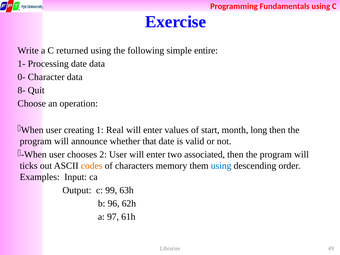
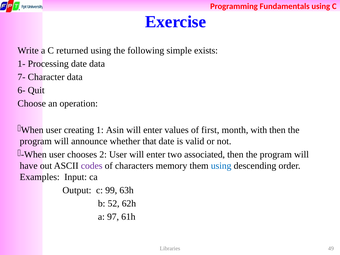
entire: entire -> exists (206, 51)
0-: 0- -> 7- (21, 77)
8-: 8- -> 6- (21, 90)
Real: Real -> Asin (115, 130)
start: start -> first (210, 130)
long: long -> with (259, 130)
ticks: ticks -> have (29, 166)
codes colour: orange -> purple (92, 166)
96: 96 -> 52 (114, 204)
